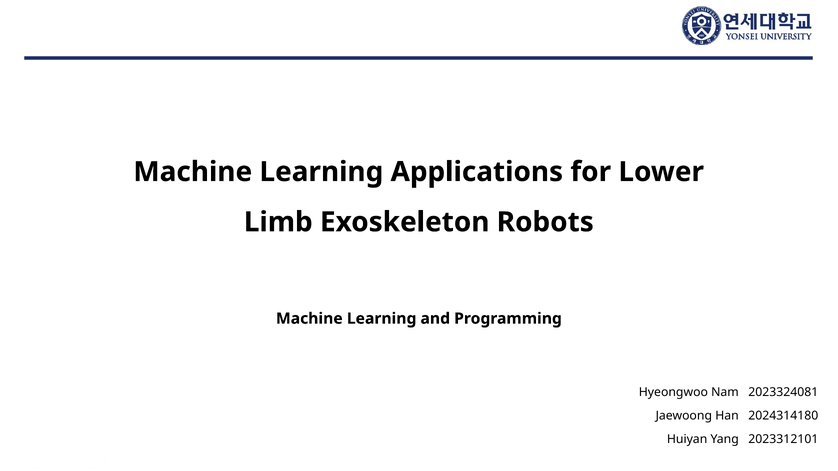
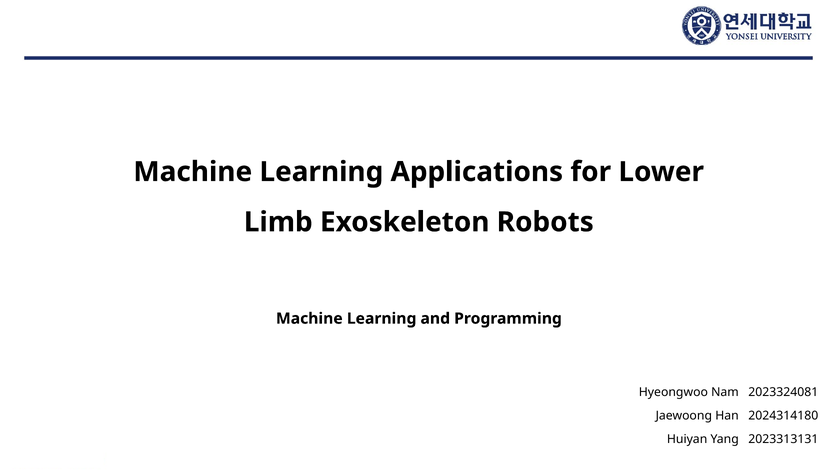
2023312101: 2023312101 -> 2023313131 (783, 440)
